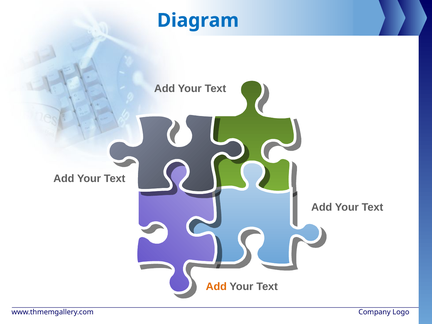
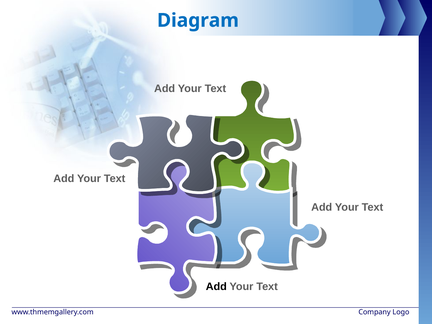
Add colour: orange -> black (216, 287)
